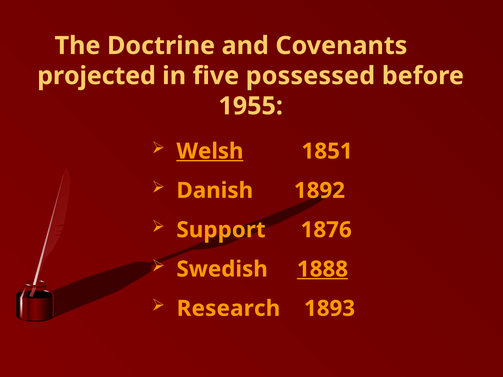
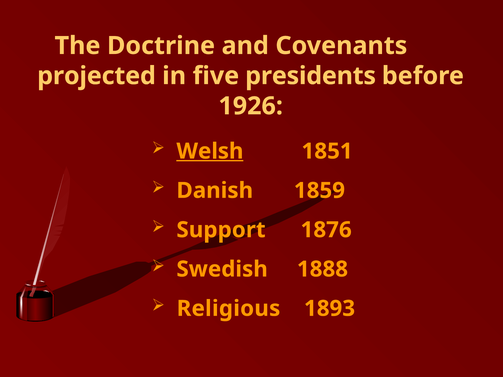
possessed: possessed -> presidents (311, 76)
1955: 1955 -> 1926 (251, 106)
1892: 1892 -> 1859 (319, 191)
1888 underline: present -> none (322, 269)
Research: Research -> Religious (228, 309)
